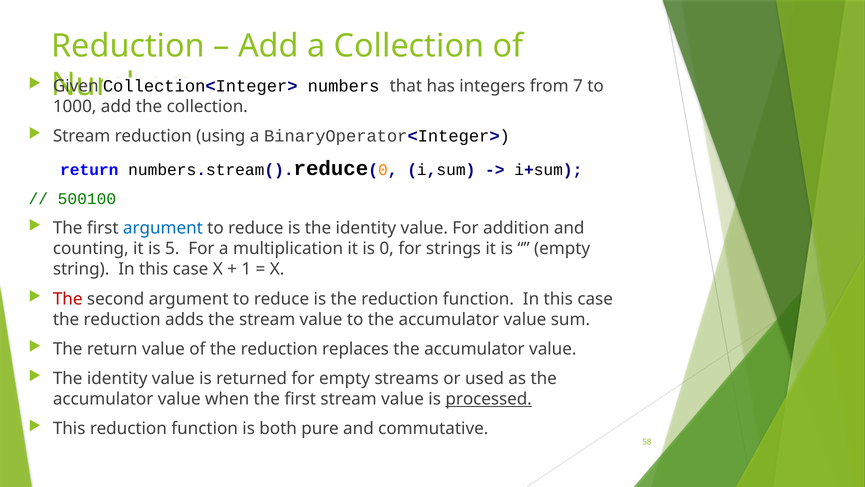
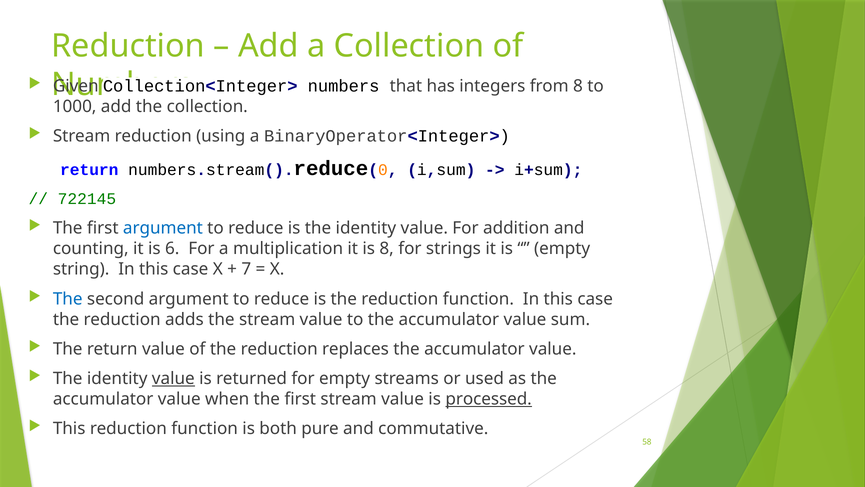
from 7: 7 -> 8 (578, 86)
500100: 500100 -> 722145 (87, 199)
5: 5 -> 6 (172, 249)
is 0: 0 -> 8 (387, 249)
1: 1 -> 7 (246, 269)
The colour: red -> blue (68, 299)
value underline: none -> present (173, 378)
